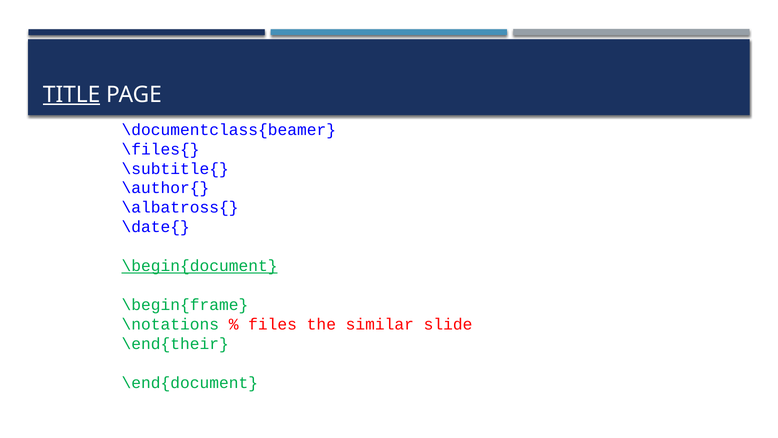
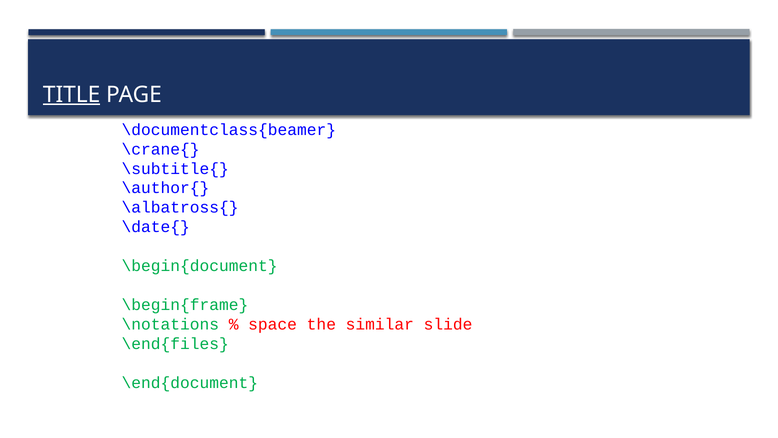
\files{: \files{ -> \crane{ (161, 149)
\begin{document underline: present -> none (200, 266)
files: files -> space (273, 324)
\end{their: \end{their -> \end{files (175, 344)
